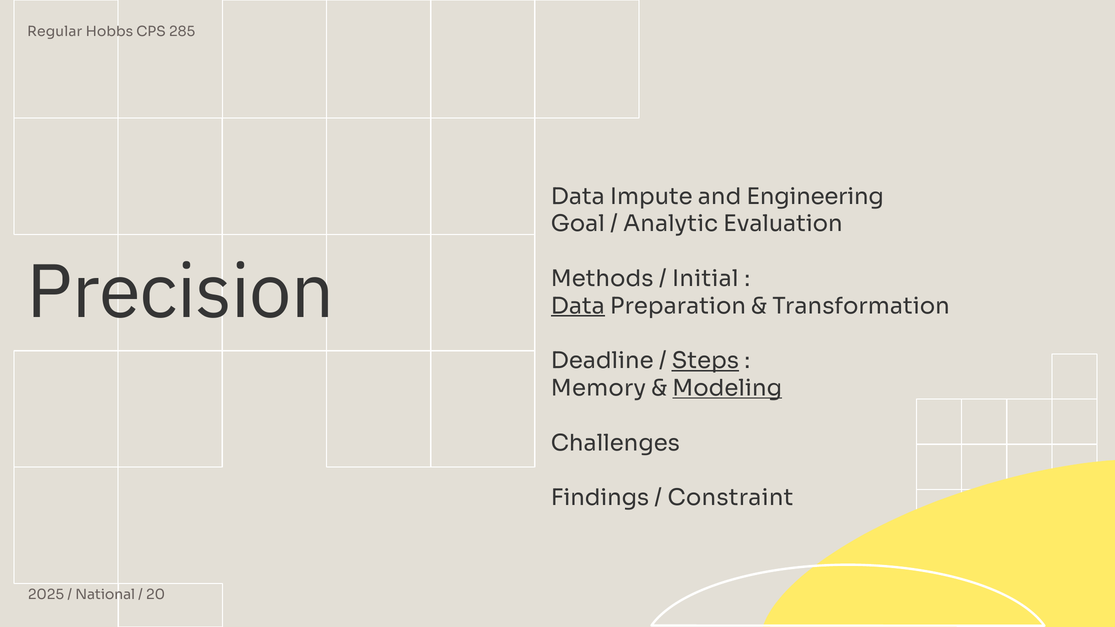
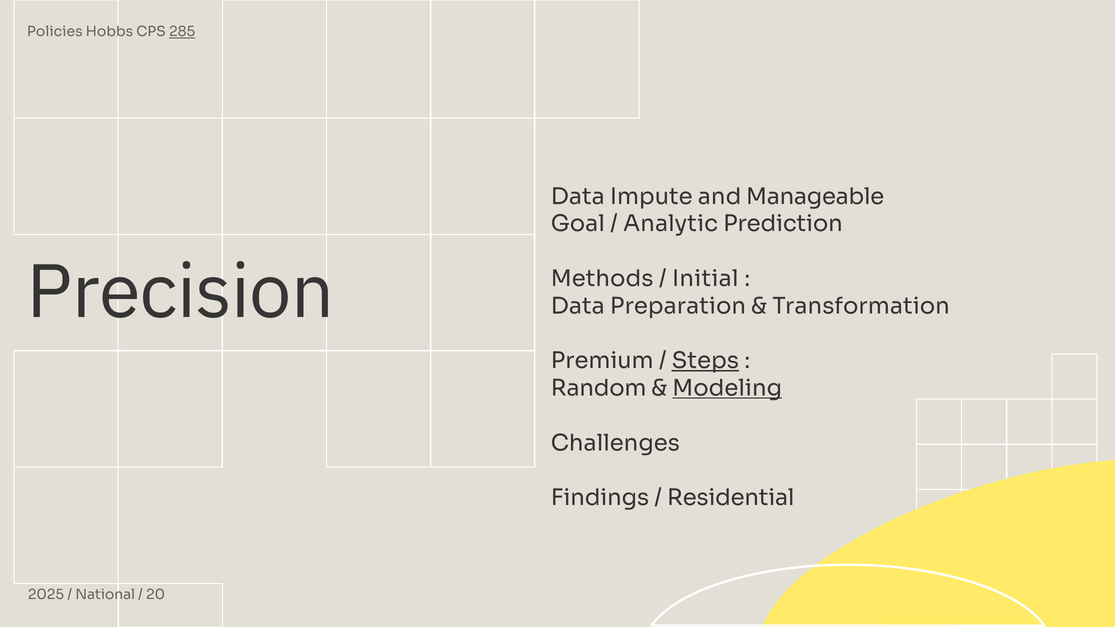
Regular: Regular -> Policies (55, 32)
285 underline: none -> present (182, 32)
Engineering: Engineering -> Manageable (815, 197)
Evaluation: Evaluation -> Prediction (783, 224)
Data underline: present -> none (578, 306)
Deadline: Deadline -> Premium (602, 361)
Memory: Memory -> Random (599, 388)
Constraint: Constraint -> Residential (731, 498)
